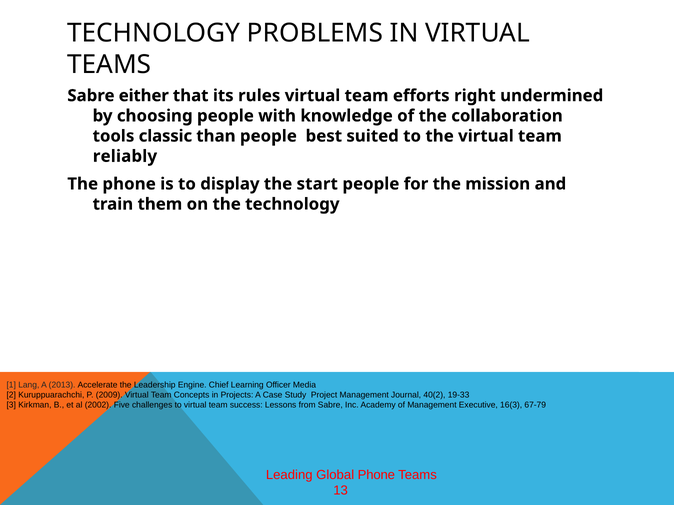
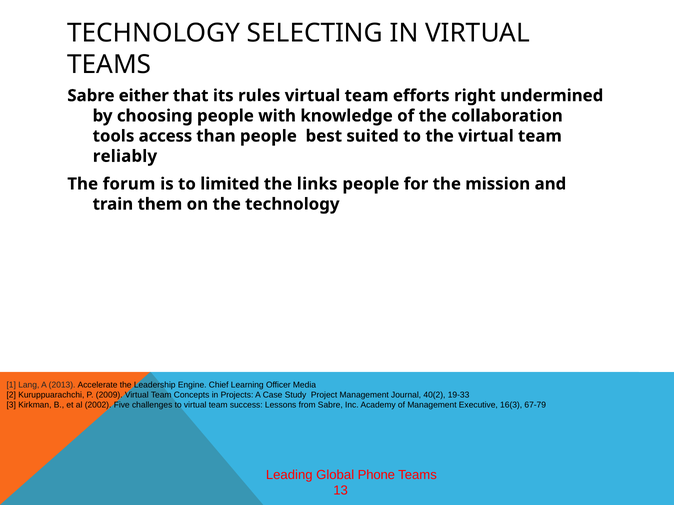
PROBLEMS: PROBLEMS -> SELECTING (315, 33)
classic: classic -> access (165, 136)
The phone: phone -> forum (129, 184)
display: display -> limited (230, 184)
start: start -> links (317, 184)
